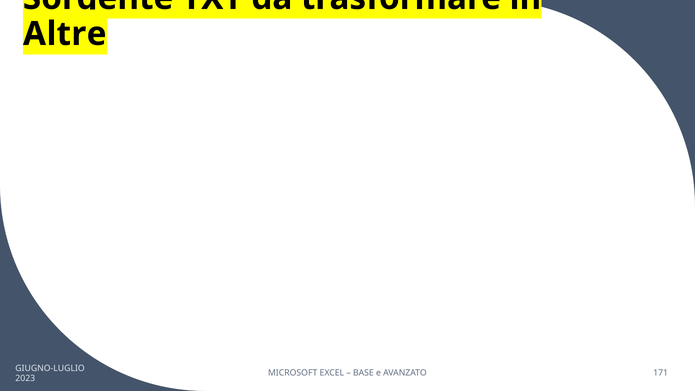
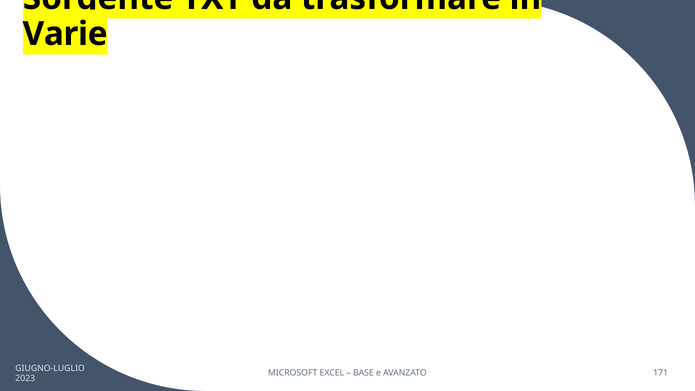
Altre: Altre -> Varie (65, 34)
